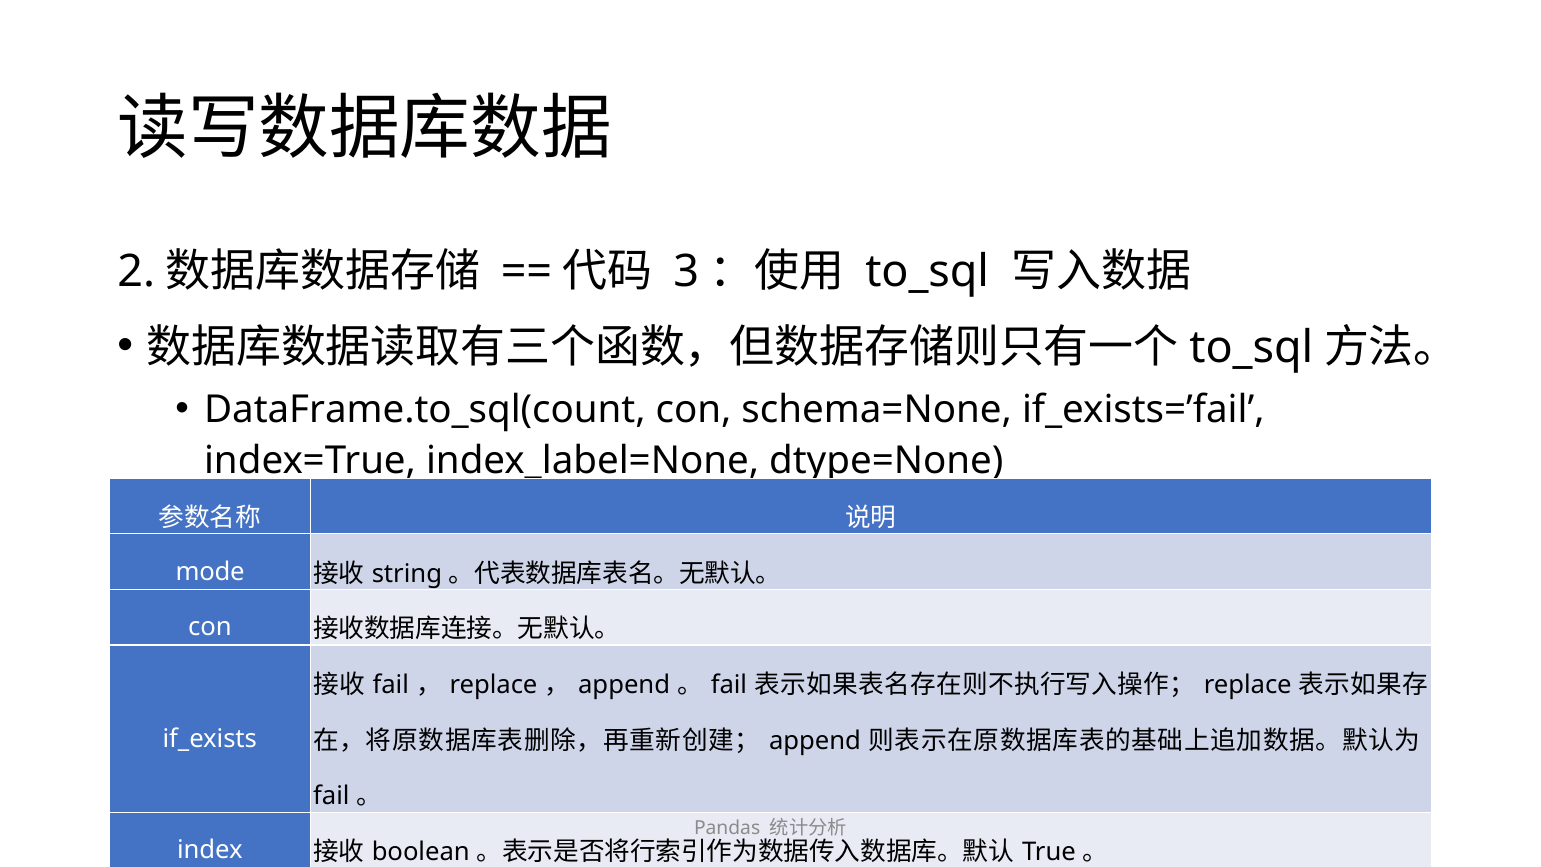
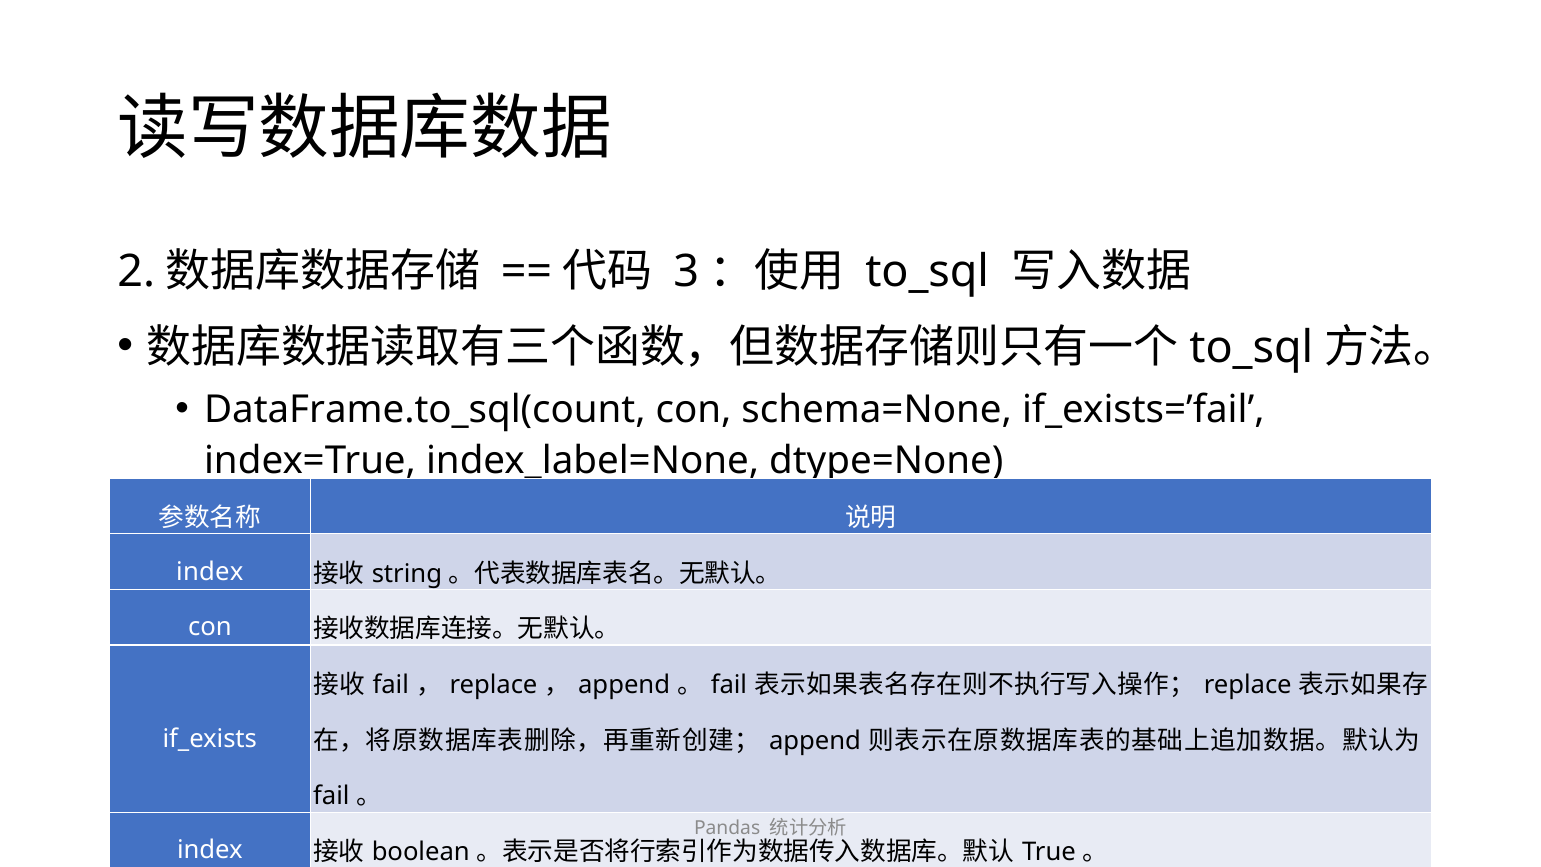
mode: mode -> index (210, 572)
